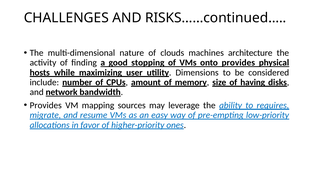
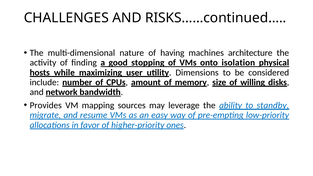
clouds: clouds -> having (172, 53)
onto provides: provides -> isolation (238, 63)
having: having -> willing (253, 82)
requires: requires -> standby (273, 105)
